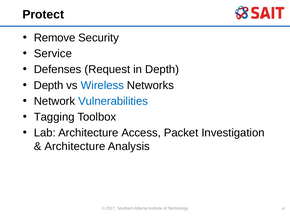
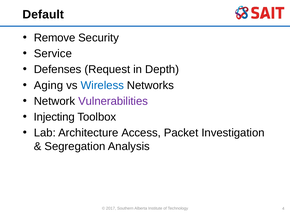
Protect: Protect -> Default (43, 14)
Depth: Depth -> Aging (49, 85)
Vulnerabilities colour: blue -> purple (113, 101)
Tagging: Tagging -> Injecting (54, 117)
Architecture: Architecture -> Segregation (75, 146)
